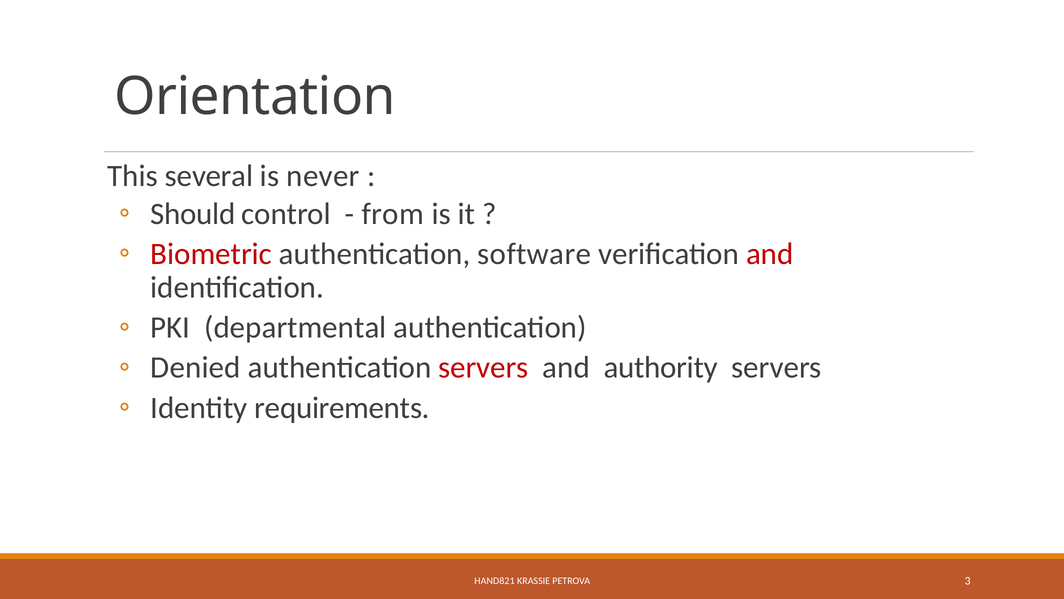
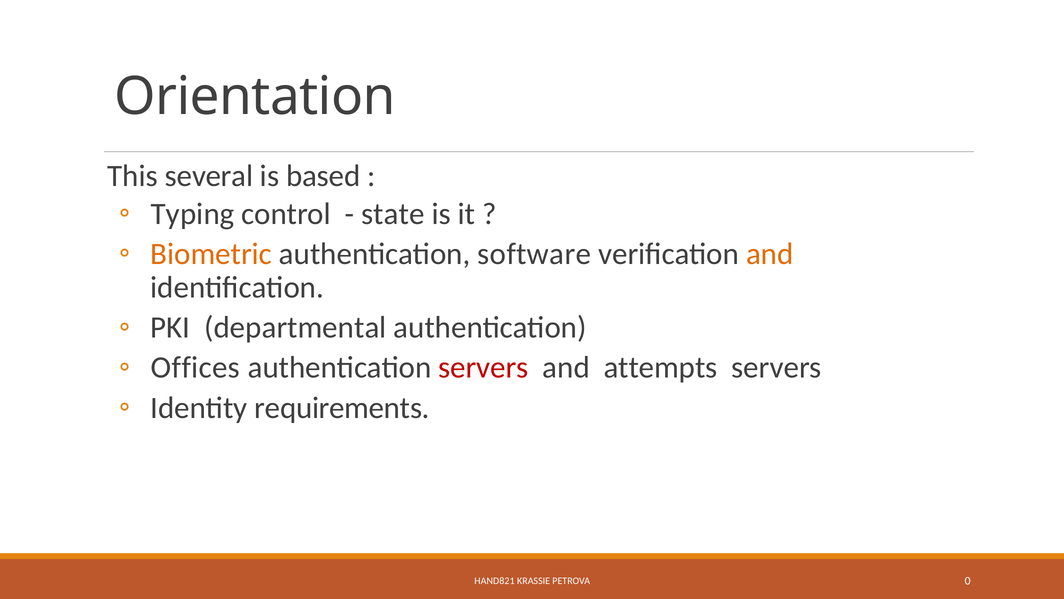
never: never -> based (323, 176)
Should: Should -> Typing (193, 214)
from: from -> state (393, 214)
Biometric colour: red -> orange (211, 254)
and colour: red -> orange (770, 254)
Denied: Denied -> Offices (195, 367)
authority: authority -> attempts (661, 367)
3: 3 -> 0 (968, 580)
